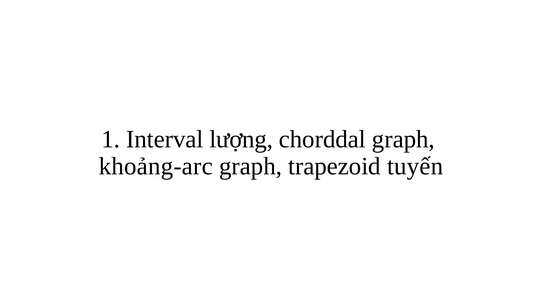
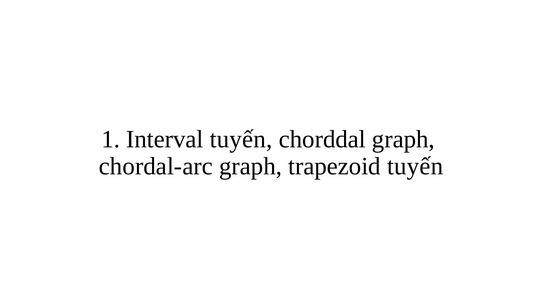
Interval lượng: lượng -> tuyến (241, 139)
khoảng-arc: khoảng-arc -> chordal-arc (156, 166)
